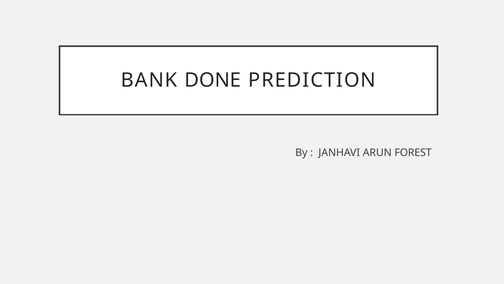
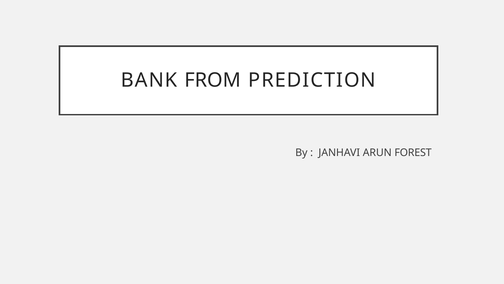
DONE: DONE -> FROM (213, 80)
